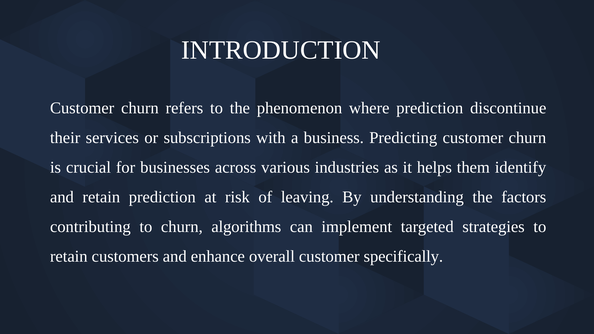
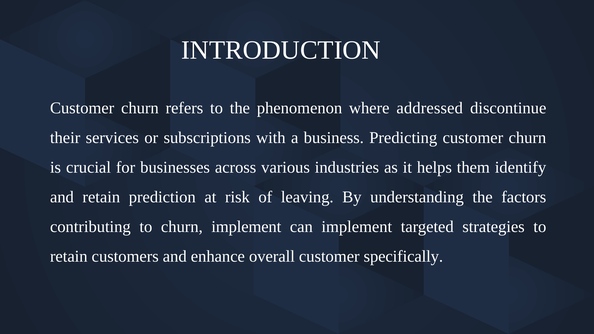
where prediction: prediction -> addressed (430, 108)
churn algorithms: algorithms -> implement (246, 227)
